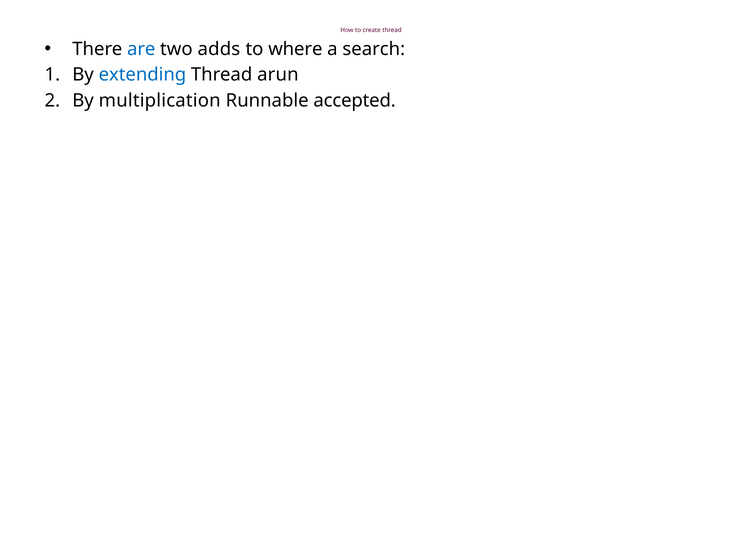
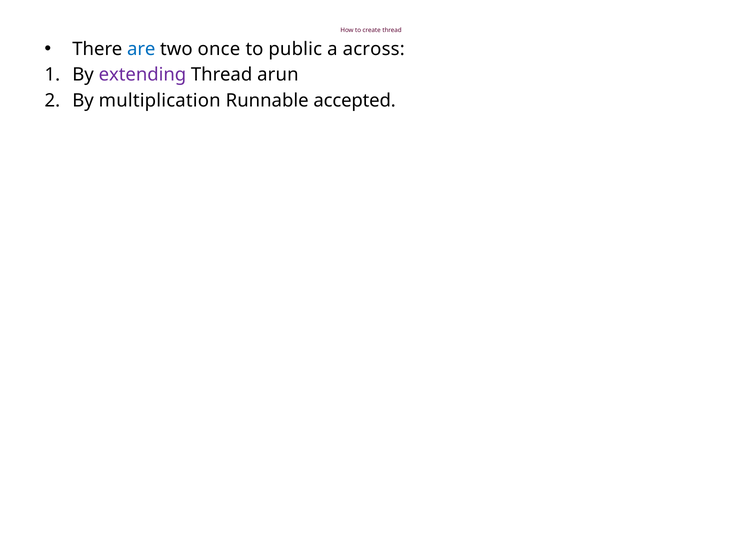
adds: adds -> once (219, 49)
where: where -> public (295, 49)
search: search -> across (374, 49)
extending colour: blue -> purple (142, 75)
